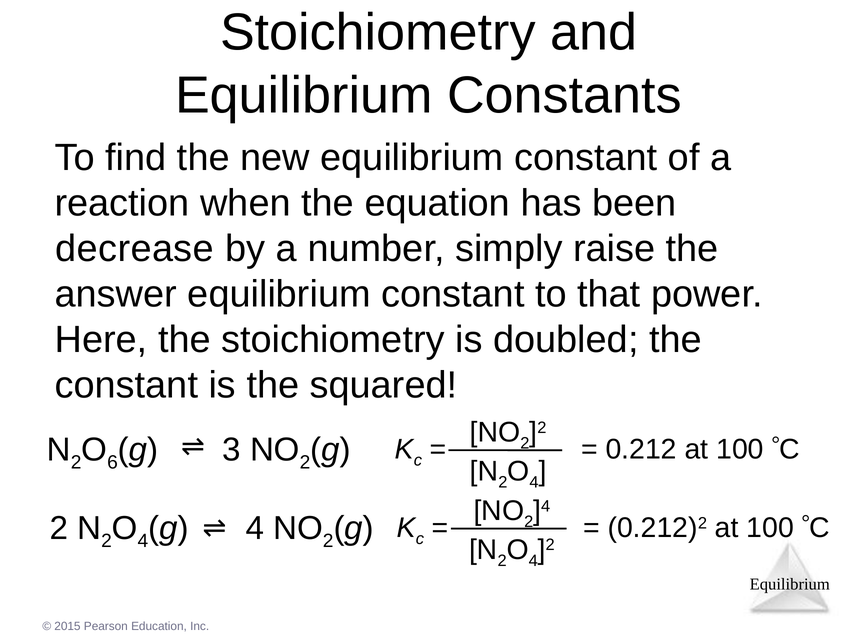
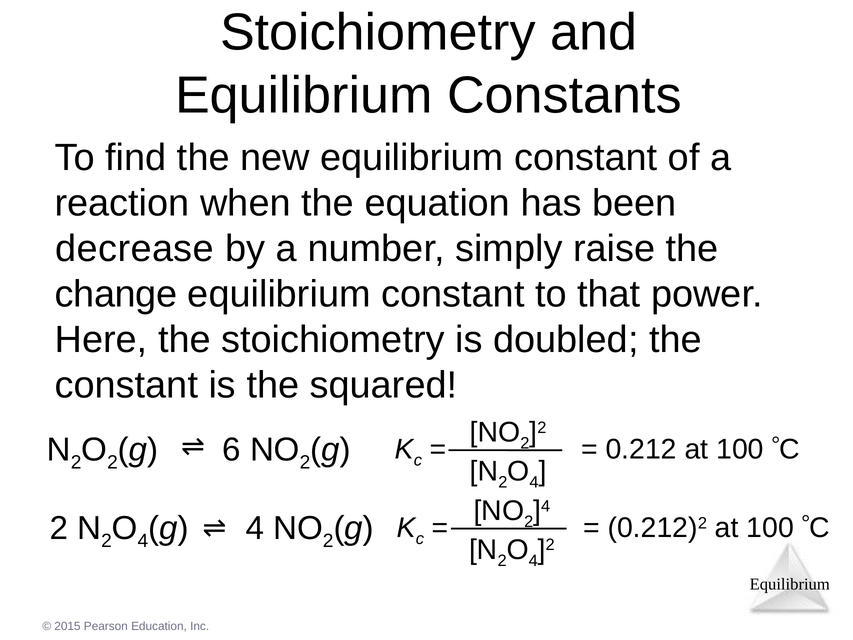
answer: answer -> change (116, 294)
6: 6 -> 2 (113, 462)
3: 3 -> 6 (232, 450)
